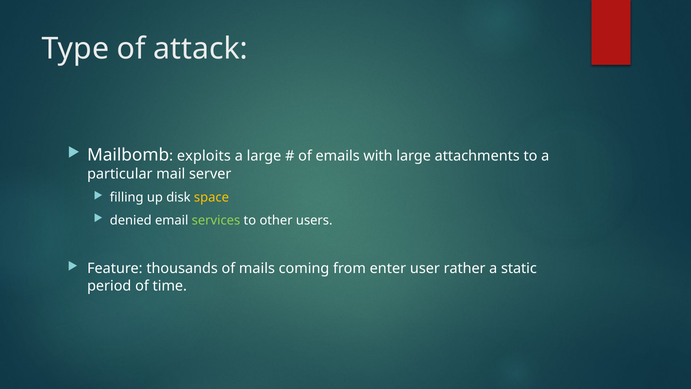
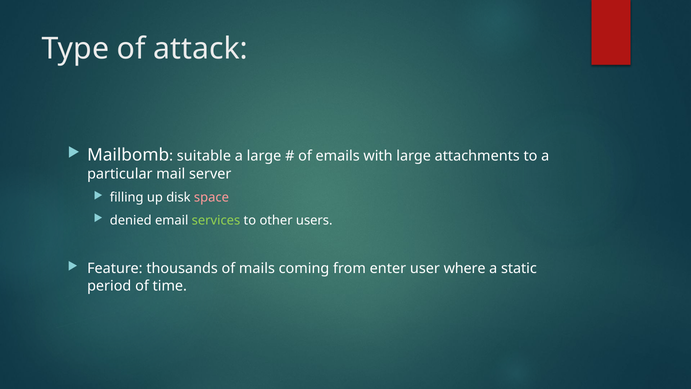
exploits: exploits -> suitable (204, 156)
space colour: yellow -> pink (211, 197)
rather: rather -> where (465, 268)
